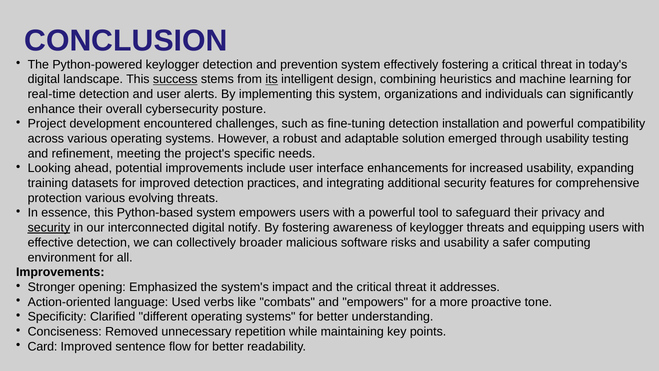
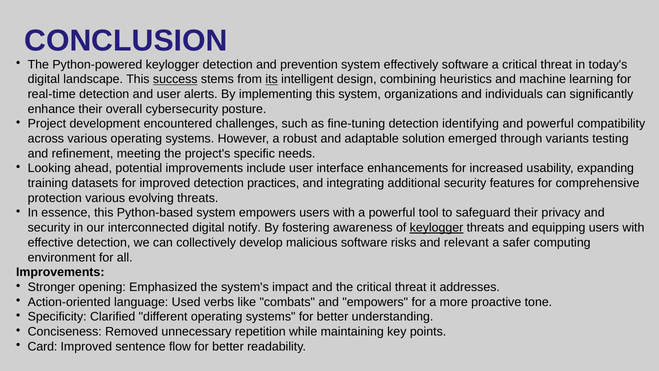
effectively fostering: fostering -> software (465, 64)
installation: installation -> identifying (471, 124)
through usability: usability -> variants (567, 139)
security underline: present -> none (49, 228)
keylogger underline: none -> present (436, 228)
broader: broader -> develop (261, 242)
and usability: usability -> relevant (466, 242)
